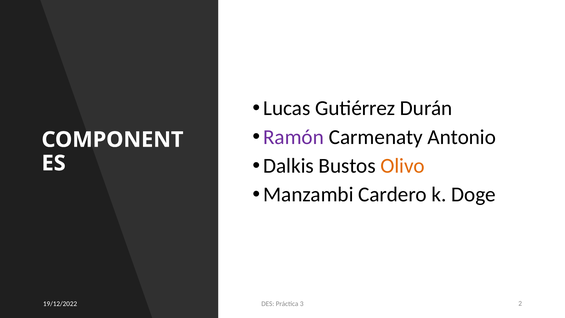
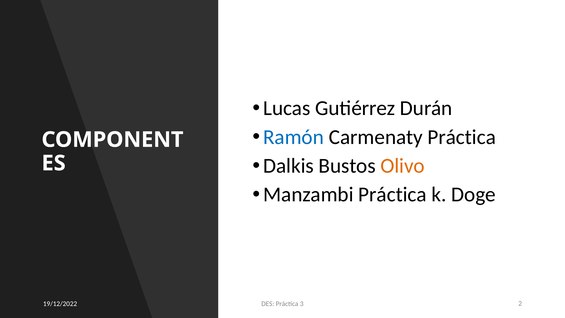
Ramón colour: purple -> blue (294, 137)
Carmenaty Antonio: Antonio -> Práctica (462, 137)
Manzambi Cardero: Cardero -> Práctica (393, 195)
